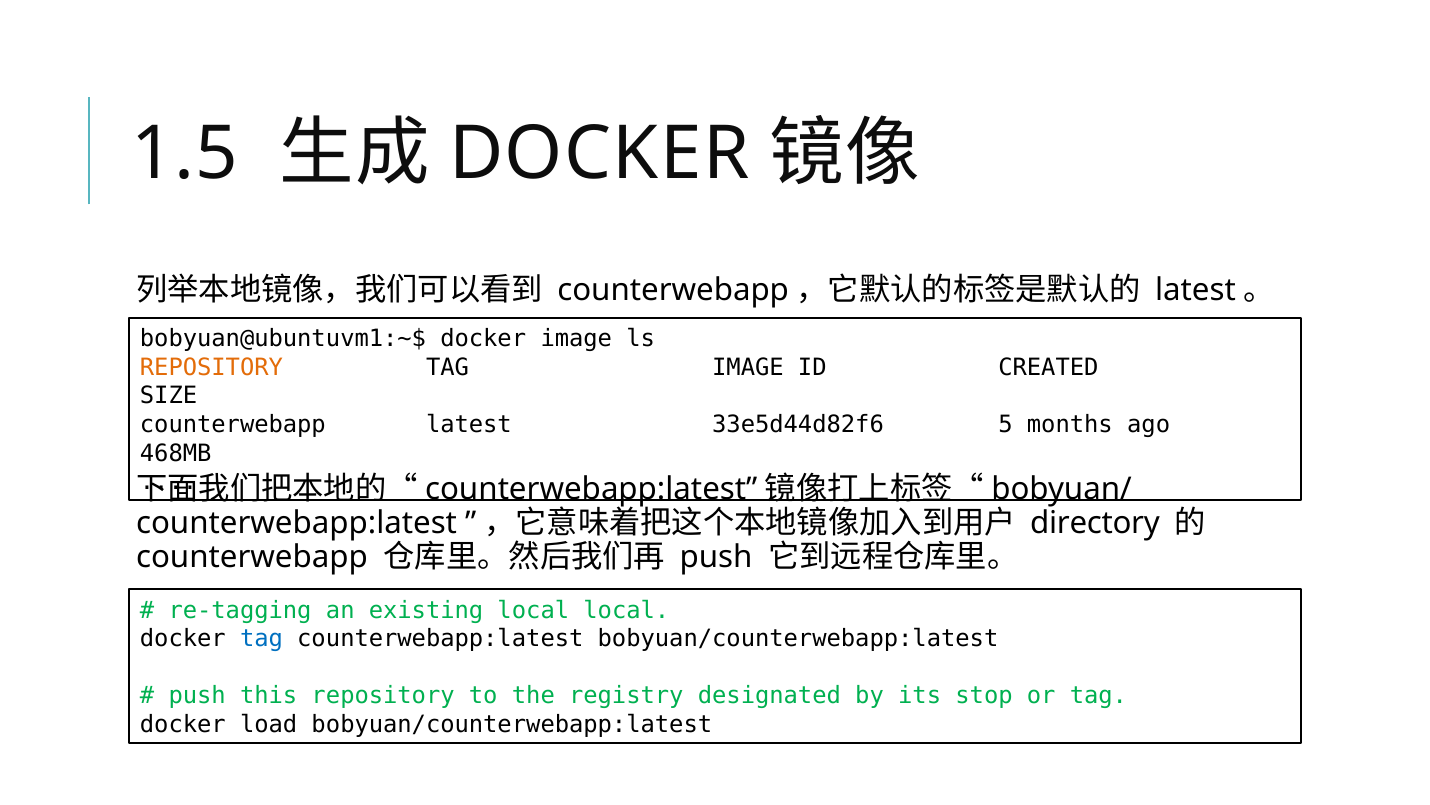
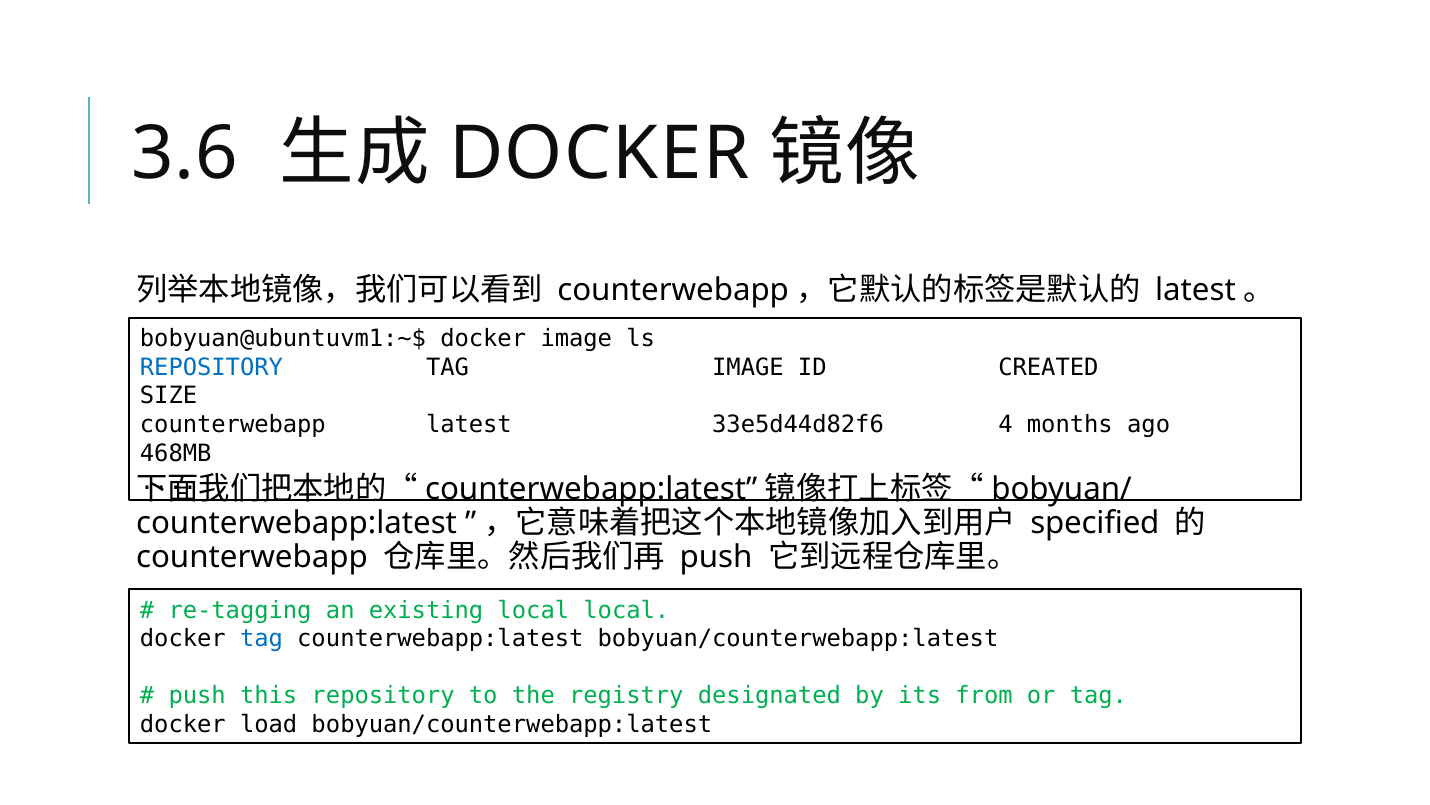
1.5: 1.5 -> 3.6 (184, 153)
REPOSITORY colour: orange -> blue (211, 367)
5: 5 -> 4 (1005, 424)
directory: directory -> specified (1095, 523)
stop: stop -> from (984, 696)
